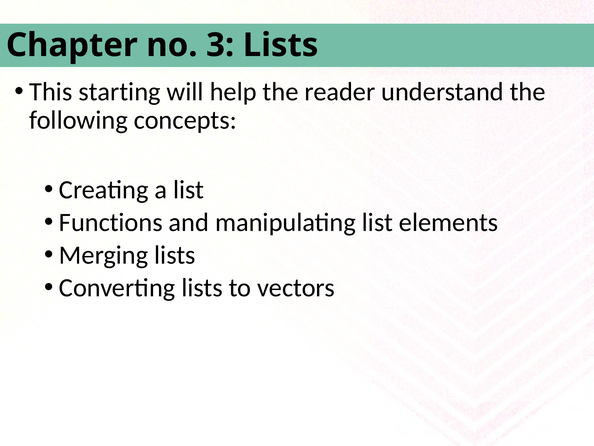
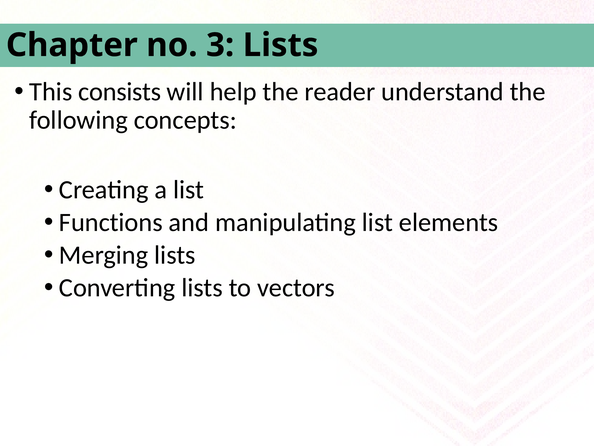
starting: starting -> consists (120, 92)
